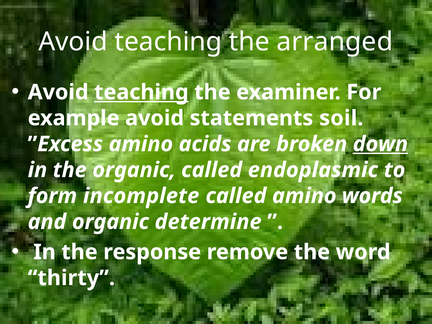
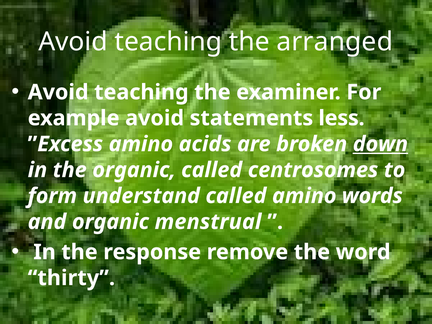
teaching underline: present -> none (141, 92)
soil: soil -> less (342, 118)
endoplasmic: endoplasmic -> centrosomes (313, 170)
incomplete: incomplete -> understand (141, 196)
determine: determine -> menstrual (208, 222)
